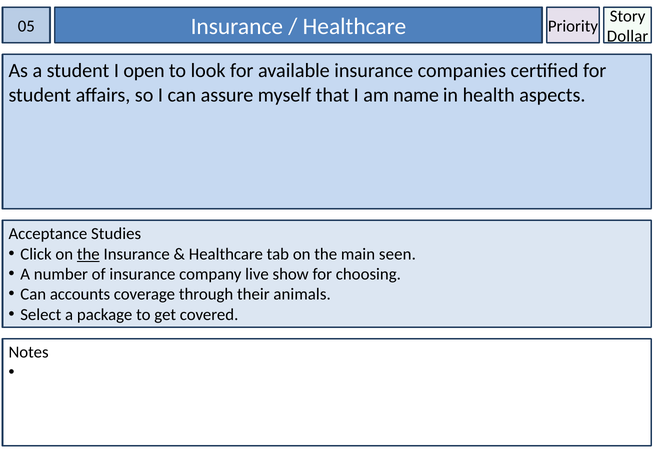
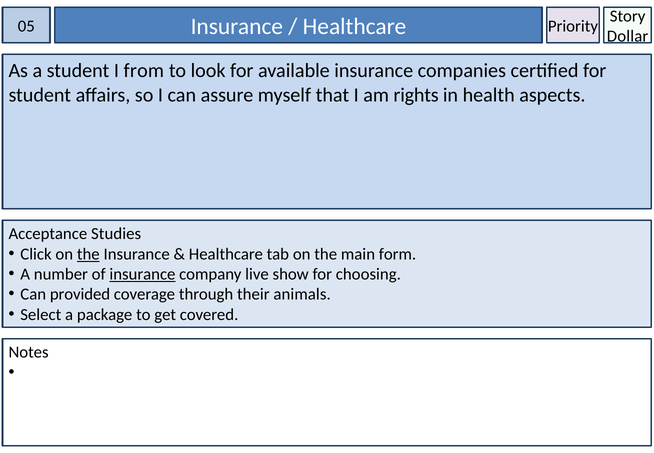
open: open -> from (144, 71)
name: name -> rights (416, 95)
seen: seen -> form (397, 254)
insurance underline: none -> present (142, 274)
accounts: accounts -> provided (80, 294)
